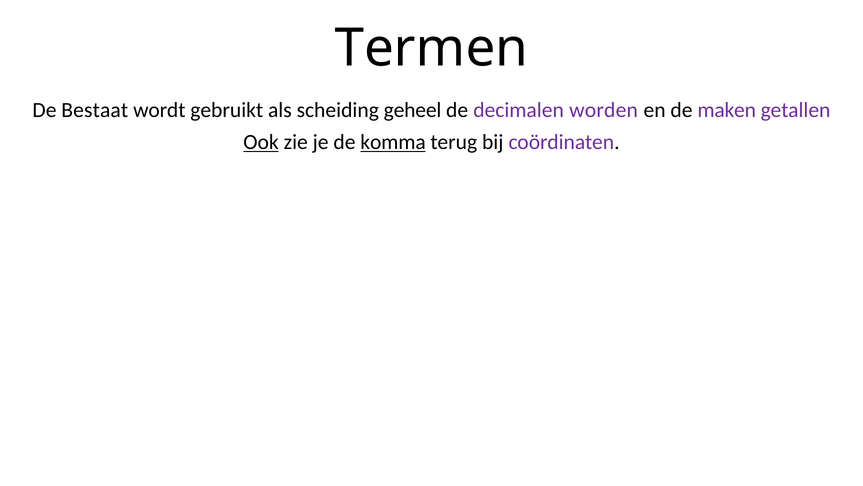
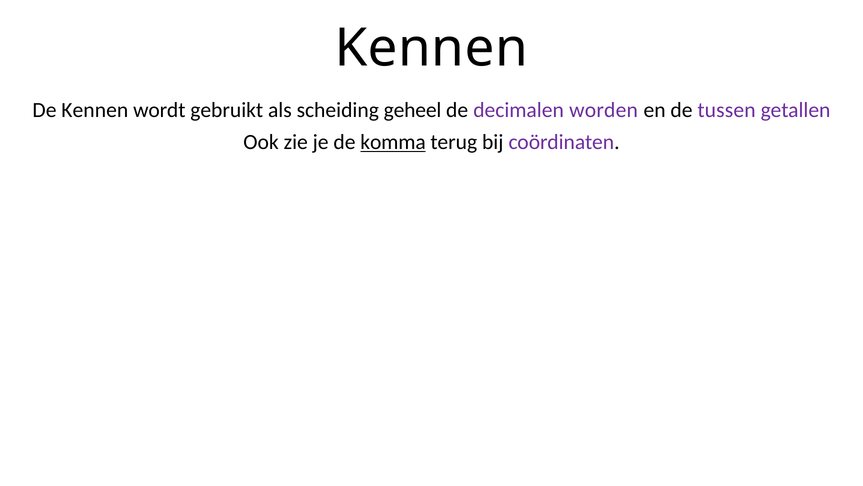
Termen: Termen -> Kennen (431, 48)
De Bestaat: Bestaat -> Kennen (95, 110)
maken: maken -> tussen (726, 110)
Ook underline: present -> none (261, 142)
